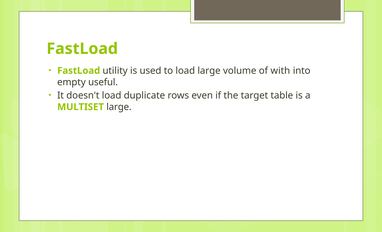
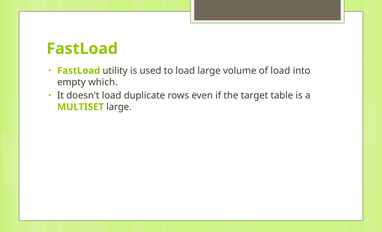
of with: with -> load (280, 71)
useful: useful -> which (103, 82)
